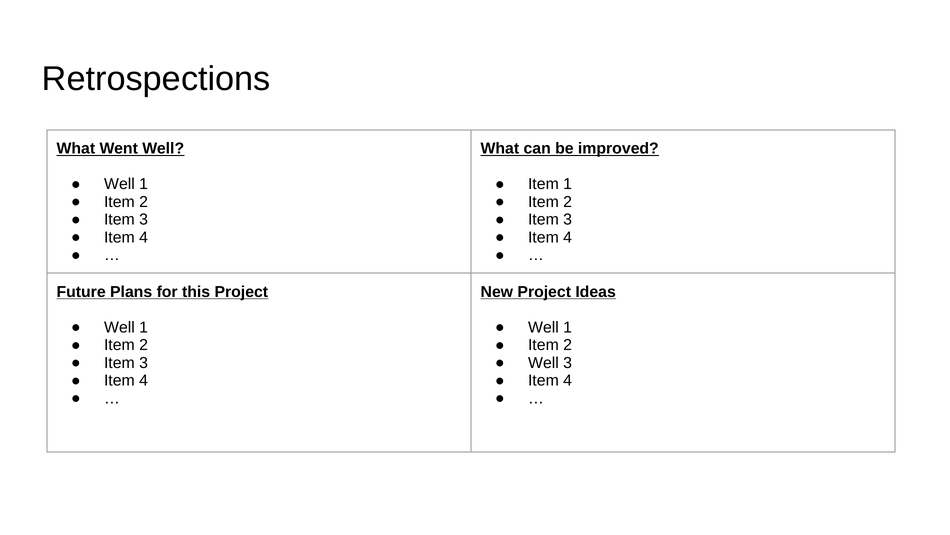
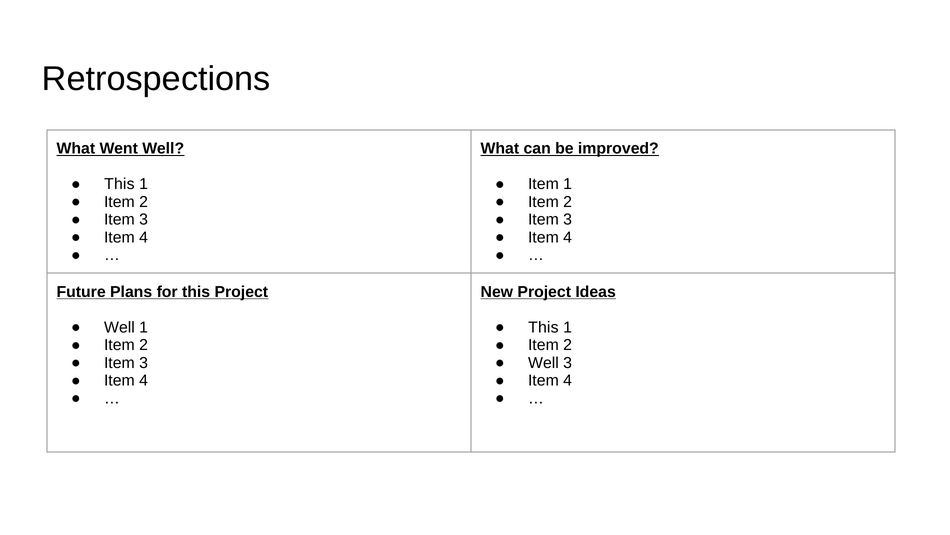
Well: Well -> This (119, 184)
Well: Well -> This (543, 327)
